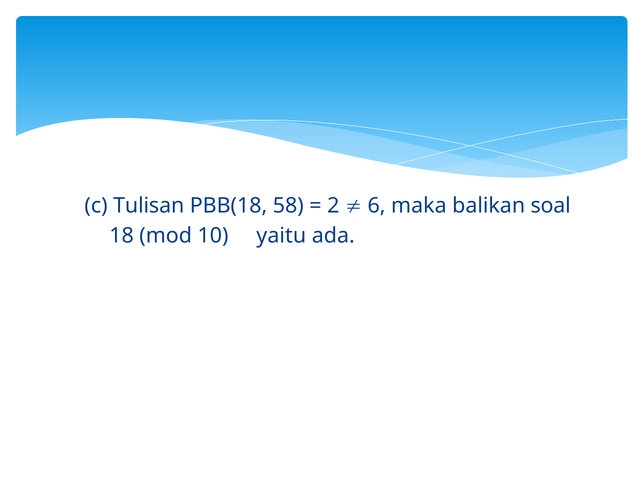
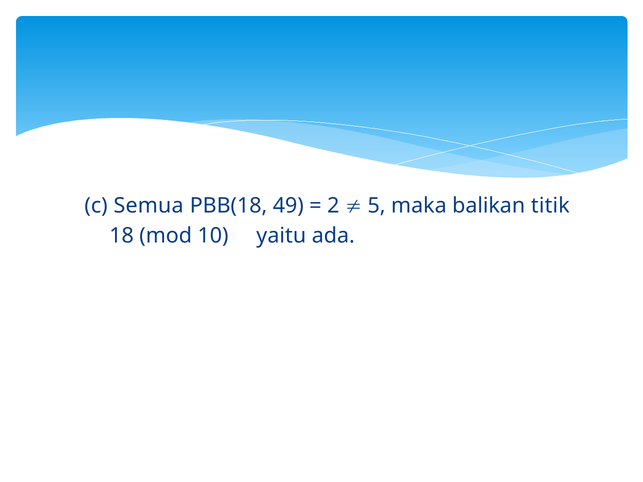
Tulisan: Tulisan -> Semua (149, 206)
58: 58 -> 49 (288, 206)
6: 6 -> 5 (377, 206)
soal: soal -> titik (550, 206)
